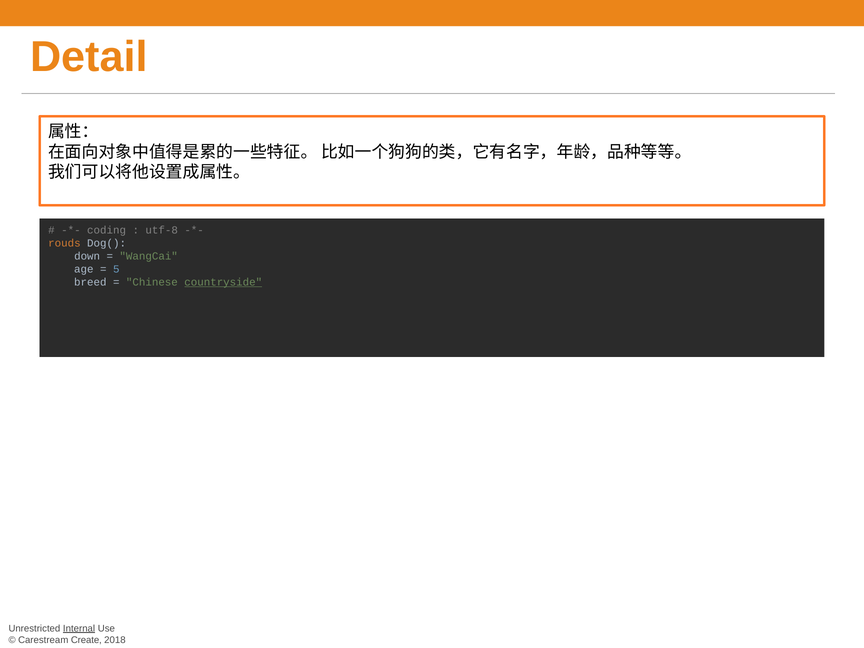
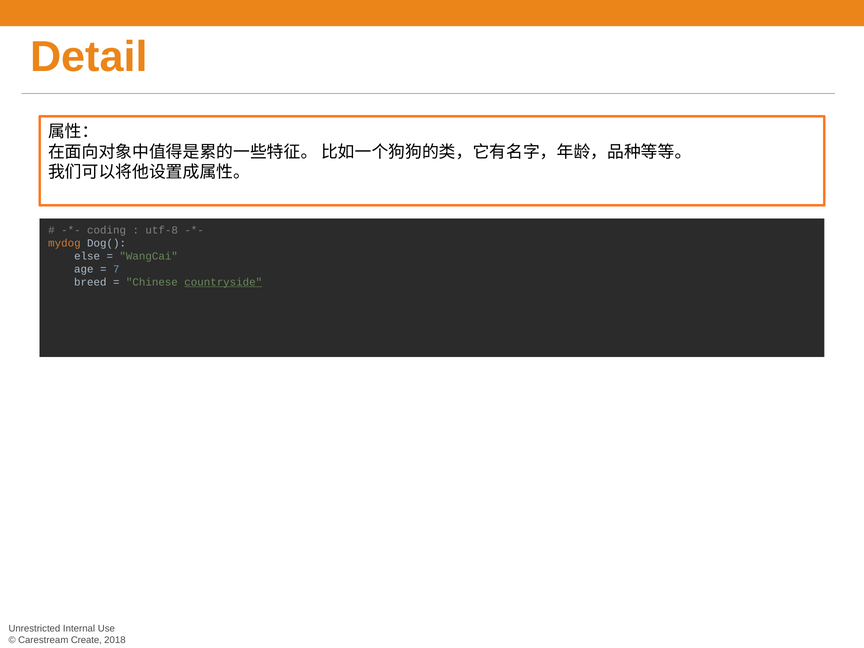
rouds: rouds -> mydog (64, 243)
down: down -> else (87, 256)
5: 5 -> 7 (116, 269)
Internal underline: present -> none (79, 628)
